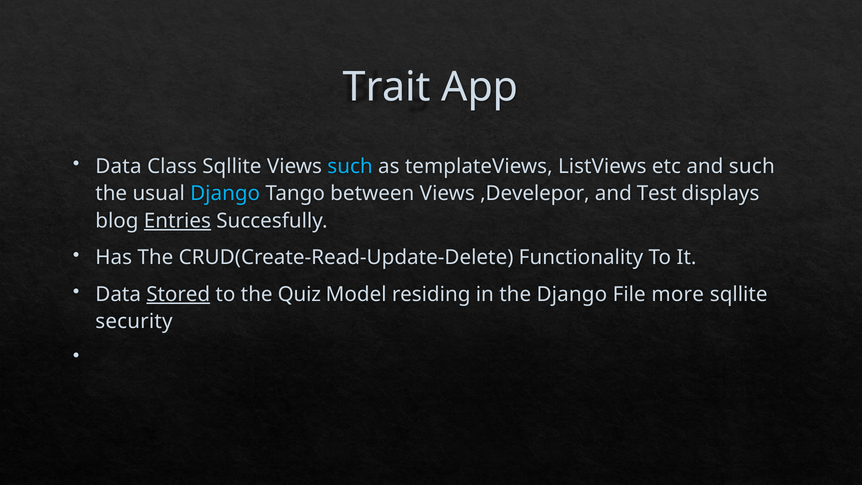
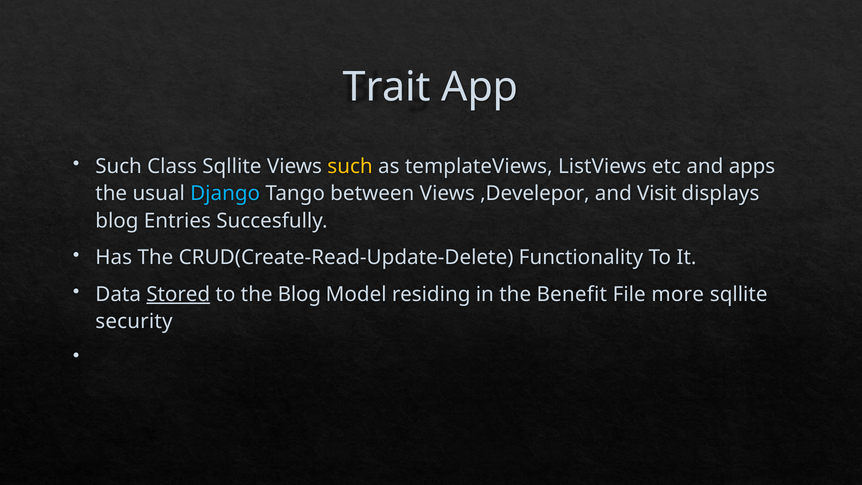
Data: Data -> Such (119, 166)
such colour: light blue -> yellow (350, 166)
and such: such -> apps (752, 166)
Test: Test -> Visit (657, 194)
Entries underline: present -> none (177, 221)
the Quiz: Quiz -> Blog (299, 294)
the Django: Django -> Benefit (572, 294)
